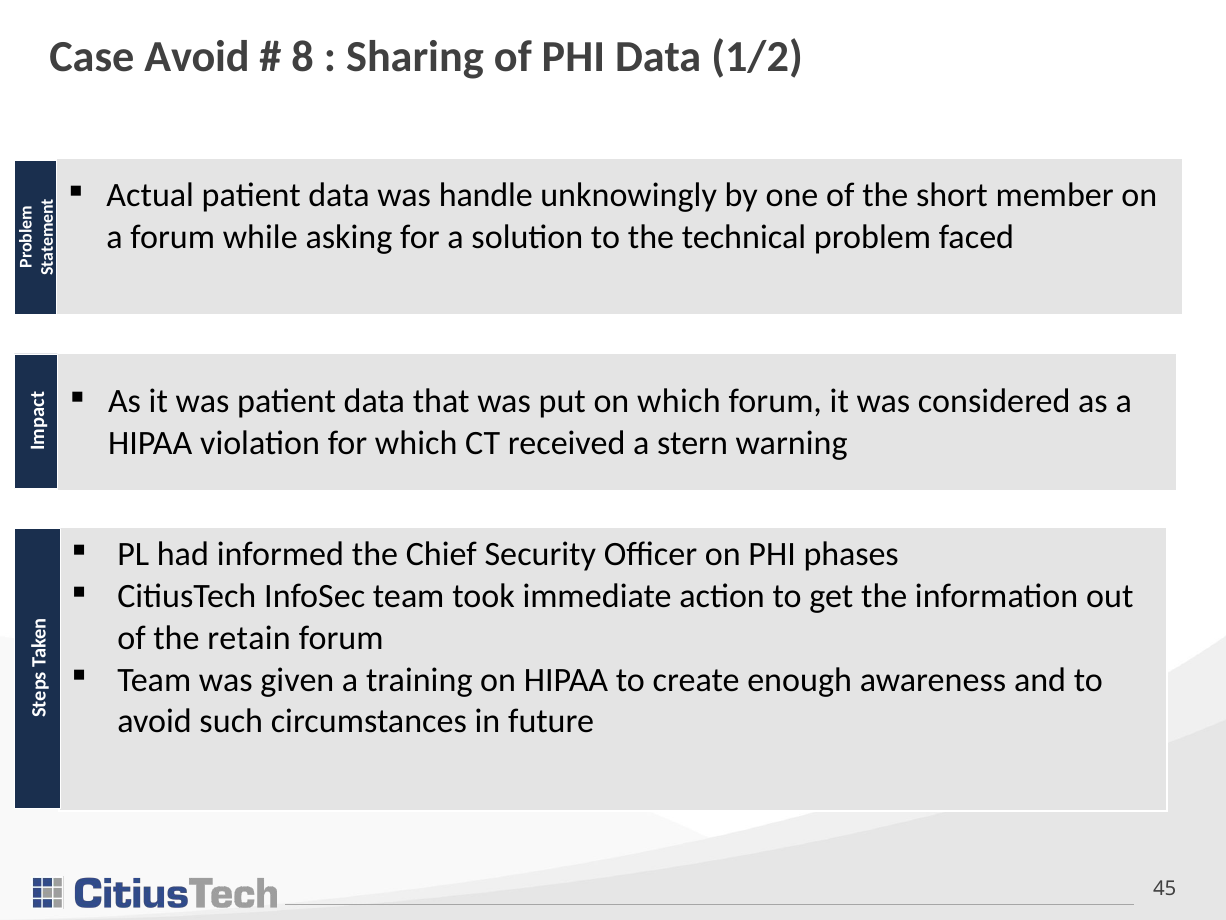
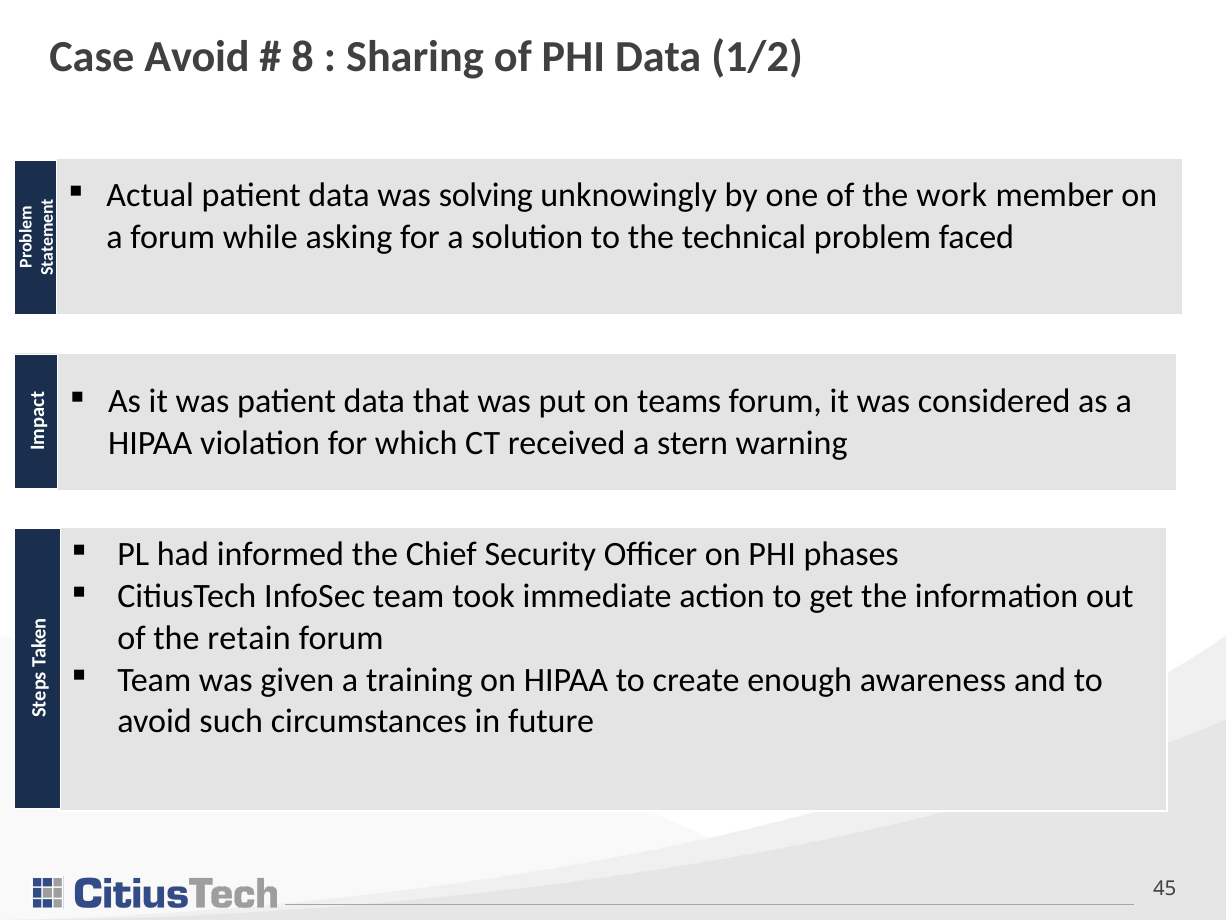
handle: handle -> solving (486, 195)
short: short -> work (952, 195)
on which: which -> teams (679, 401)
